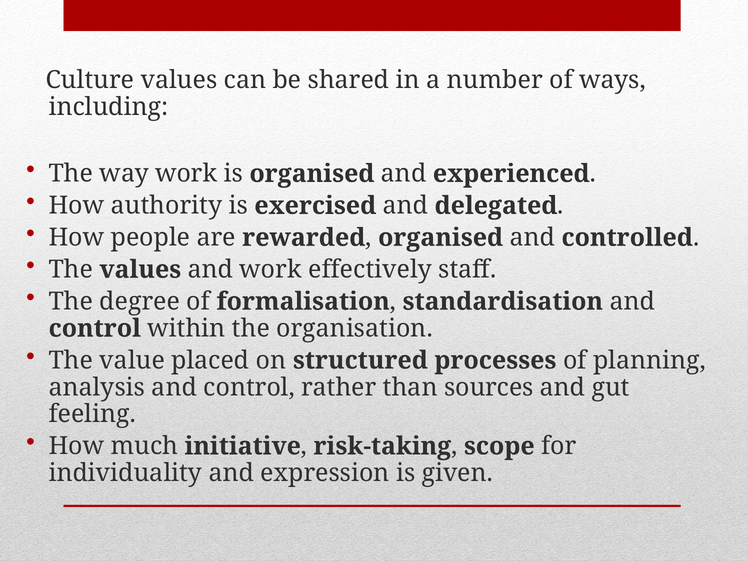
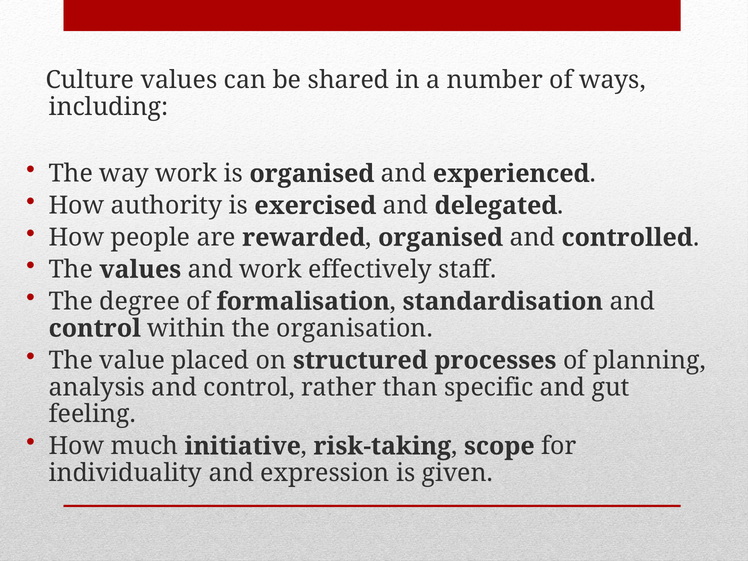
sources: sources -> specific (489, 387)
